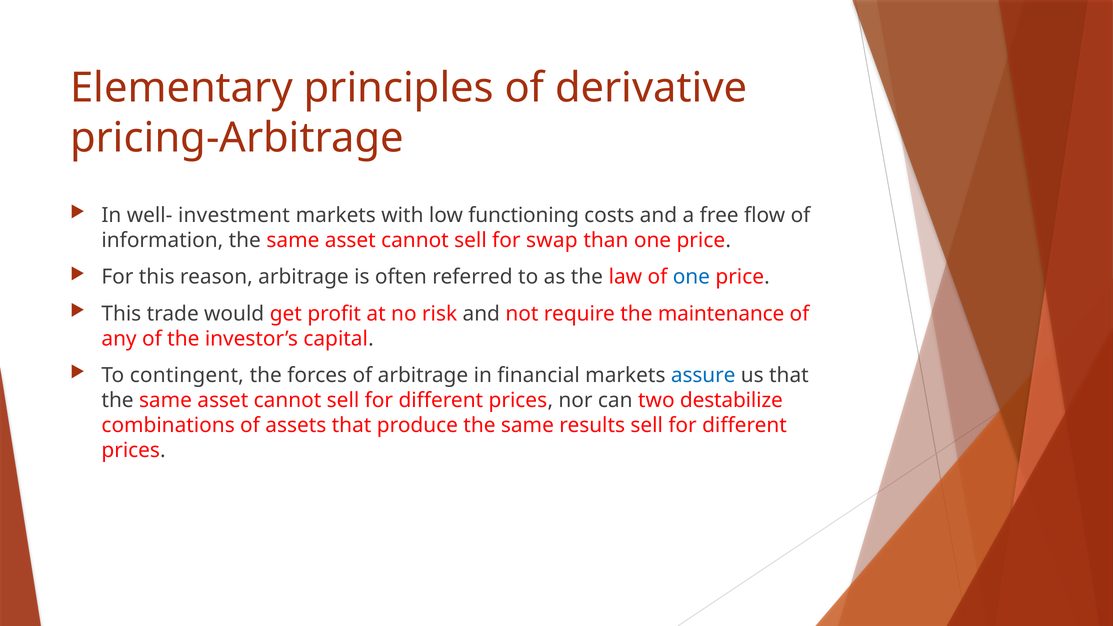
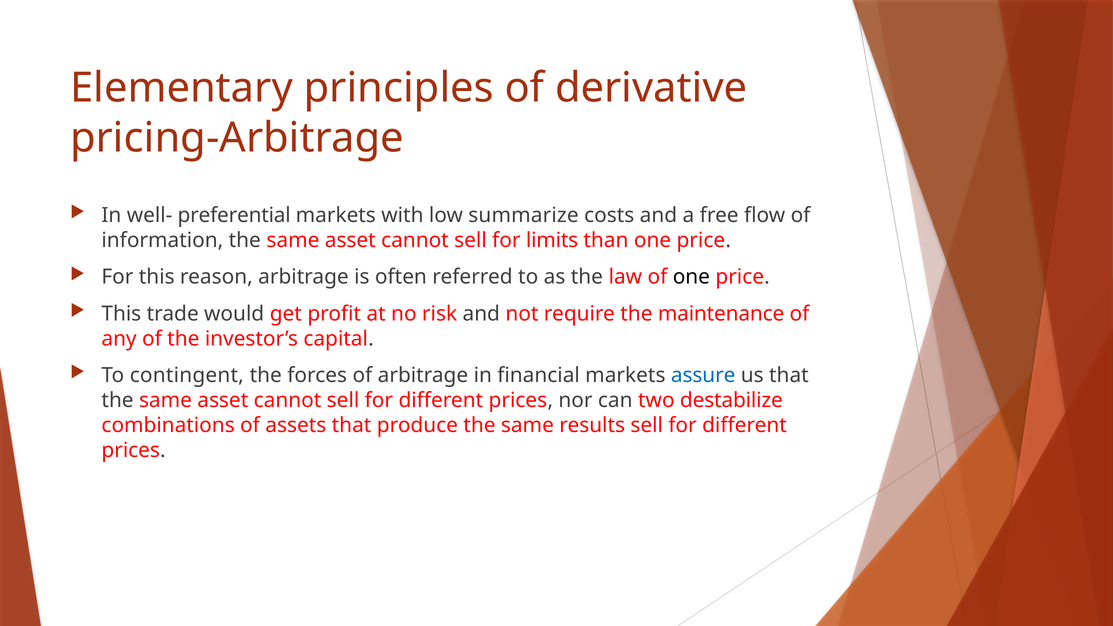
investment: investment -> preferential (234, 215)
functioning: functioning -> summarize (524, 215)
swap: swap -> limits (552, 240)
one colour: blue -> black (691, 277)
